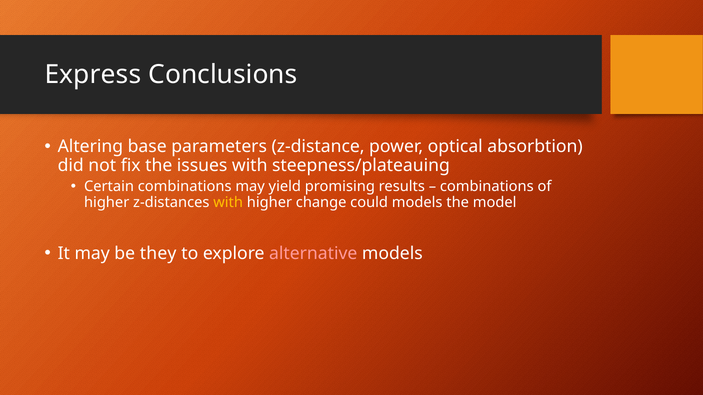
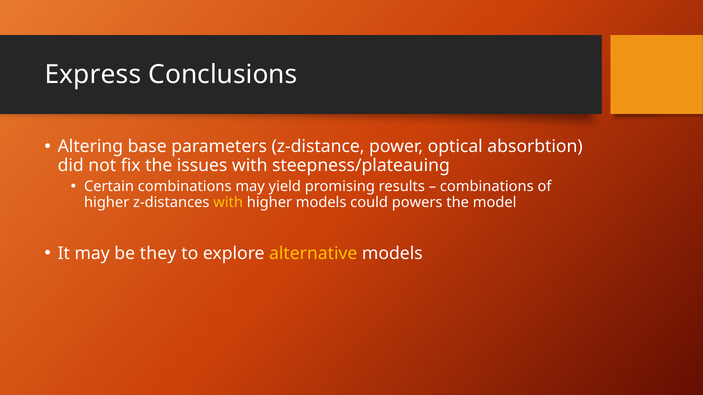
higher change: change -> models (321, 203)
could models: models -> powers (417, 203)
alternative colour: pink -> yellow (313, 254)
